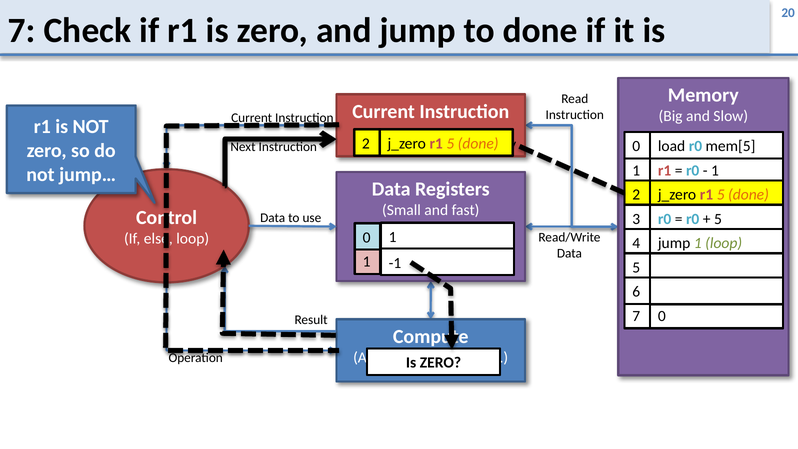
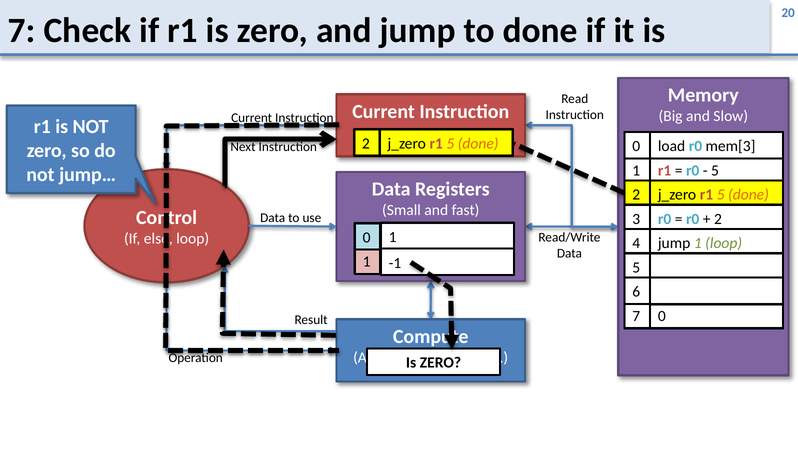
mem[5: mem[5 -> mem[3 (731, 146)
1: 1 -> 5 (715, 170)
5: 5 -> 2 (718, 219)
